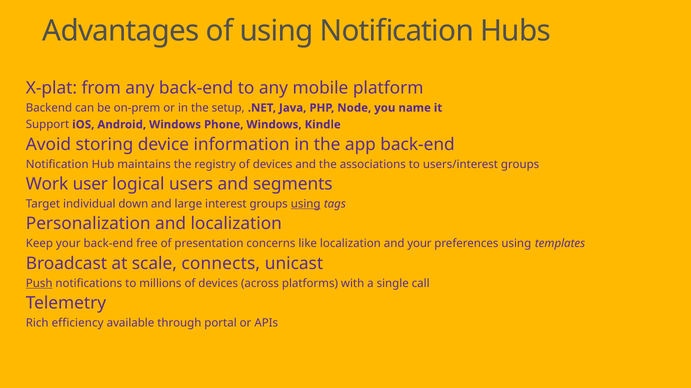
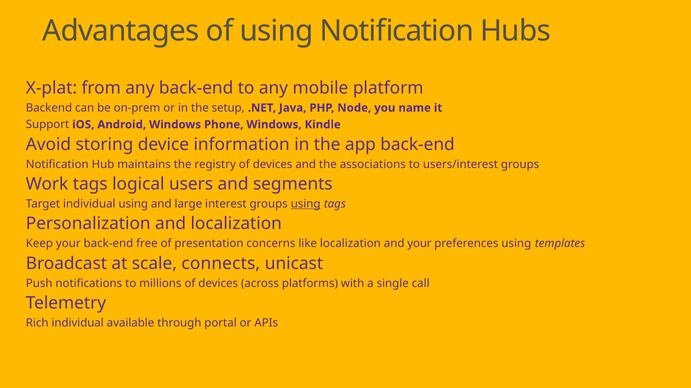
Work user: user -> tags (90, 184)
individual down: down -> using (133, 204)
Push underline: present -> none (39, 283)
Rich efficiency: efficiency -> individual (78, 323)
